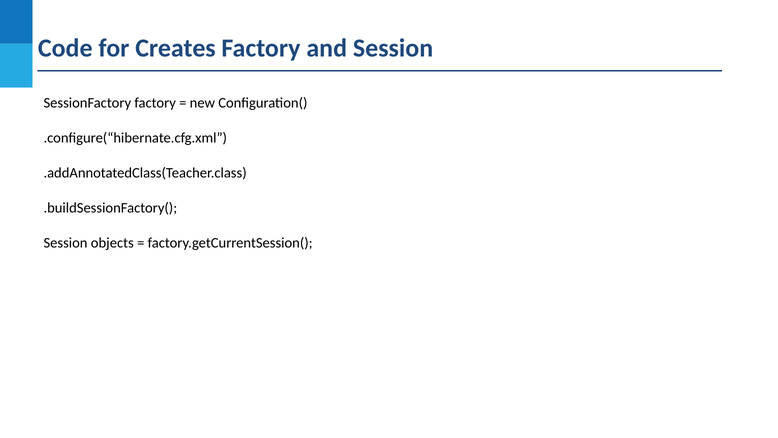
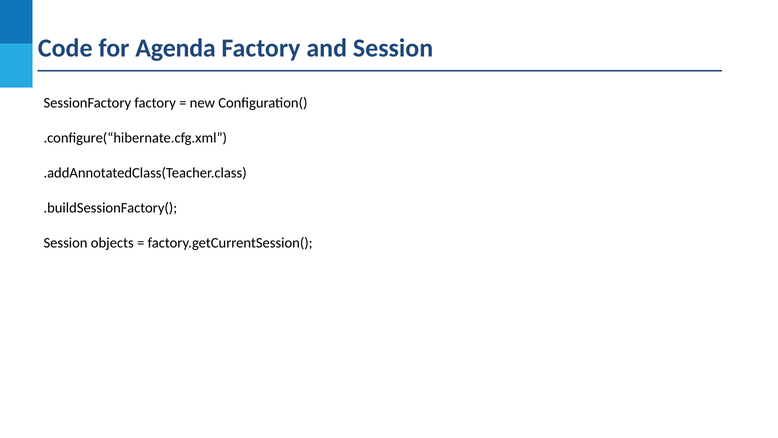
Creates: Creates -> Agenda (176, 48)
